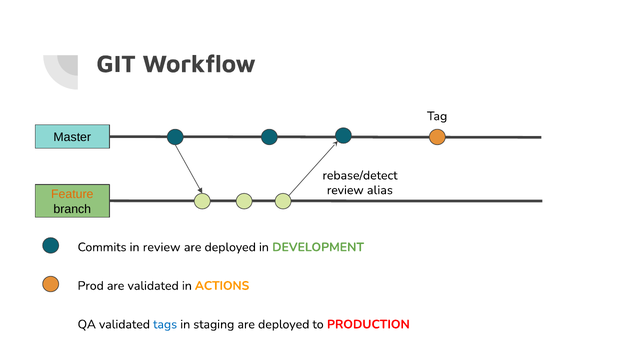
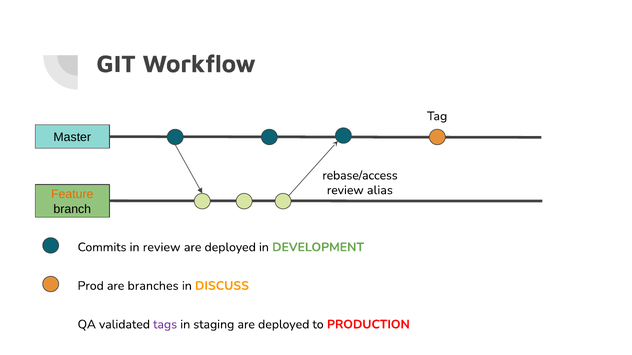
rebase/detect: rebase/detect -> rebase/access (360, 176)
are validated: validated -> branches (153, 286)
ACTIONS: ACTIONS -> DISCUSS (222, 286)
tags colour: blue -> purple (165, 325)
